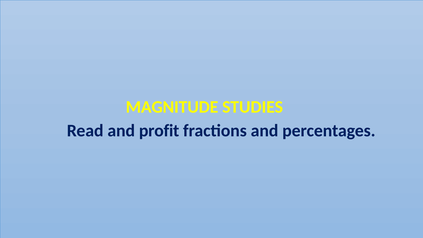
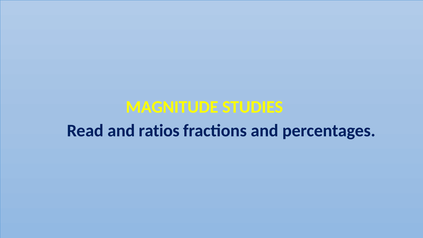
profit: profit -> ratios (159, 131)
